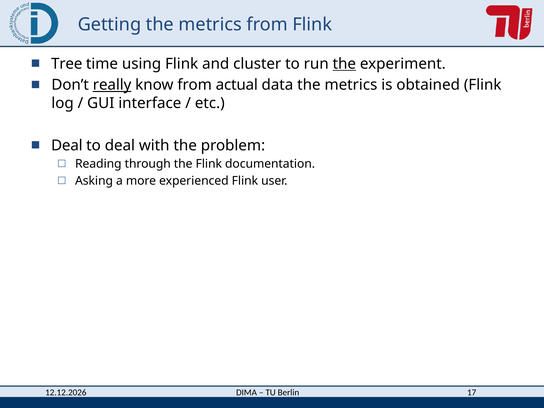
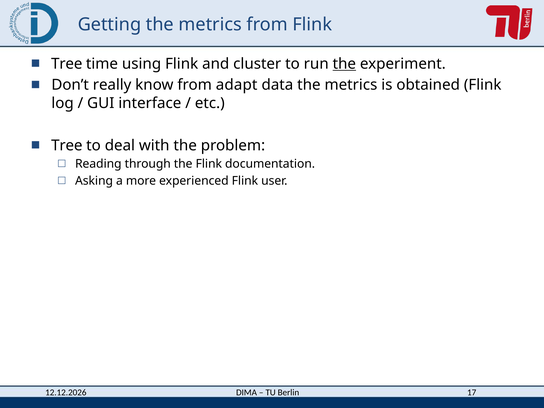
really underline: present -> none (112, 85)
actual: actual -> adapt (237, 85)
Deal: Deal -> Tree (67, 145)
